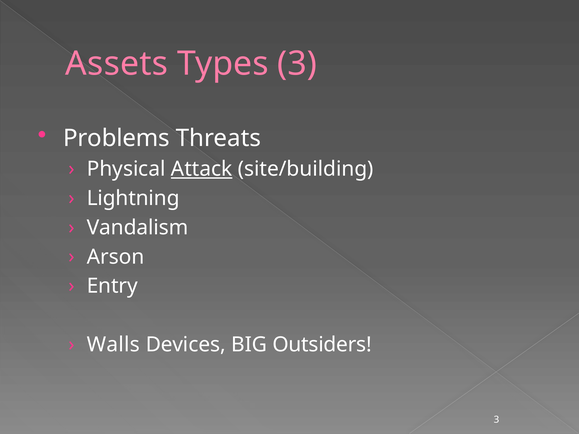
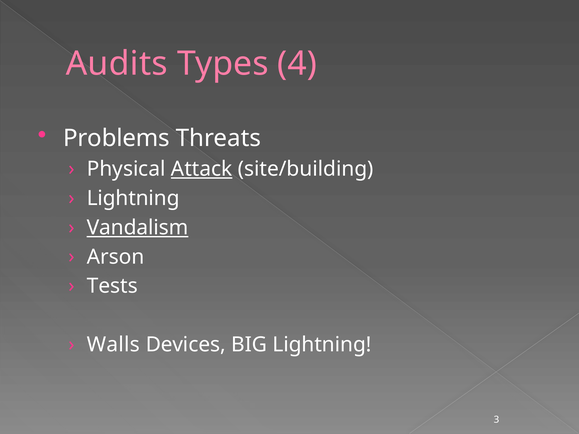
Assets: Assets -> Audits (117, 64)
Types 3: 3 -> 4 (297, 64)
Vandalism underline: none -> present (138, 228)
Entry: Entry -> Tests (112, 286)
BIG Outsiders: Outsiders -> Lightning (322, 345)
